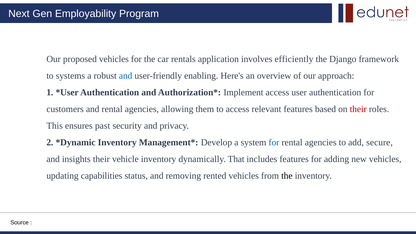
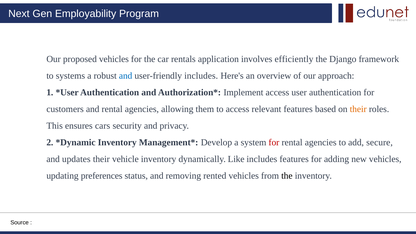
user-friendly enabling: enabling -> includes (201, 76)
their colour: red -> orange (358, 109)
past: past -> cars (103, 126)
for colour: blue -> red (274, 142)
insights: insights -> updates (76, 159)
That: That -> Like (236, 159)
capabilities: capabilities -> preferences (102, 176)
